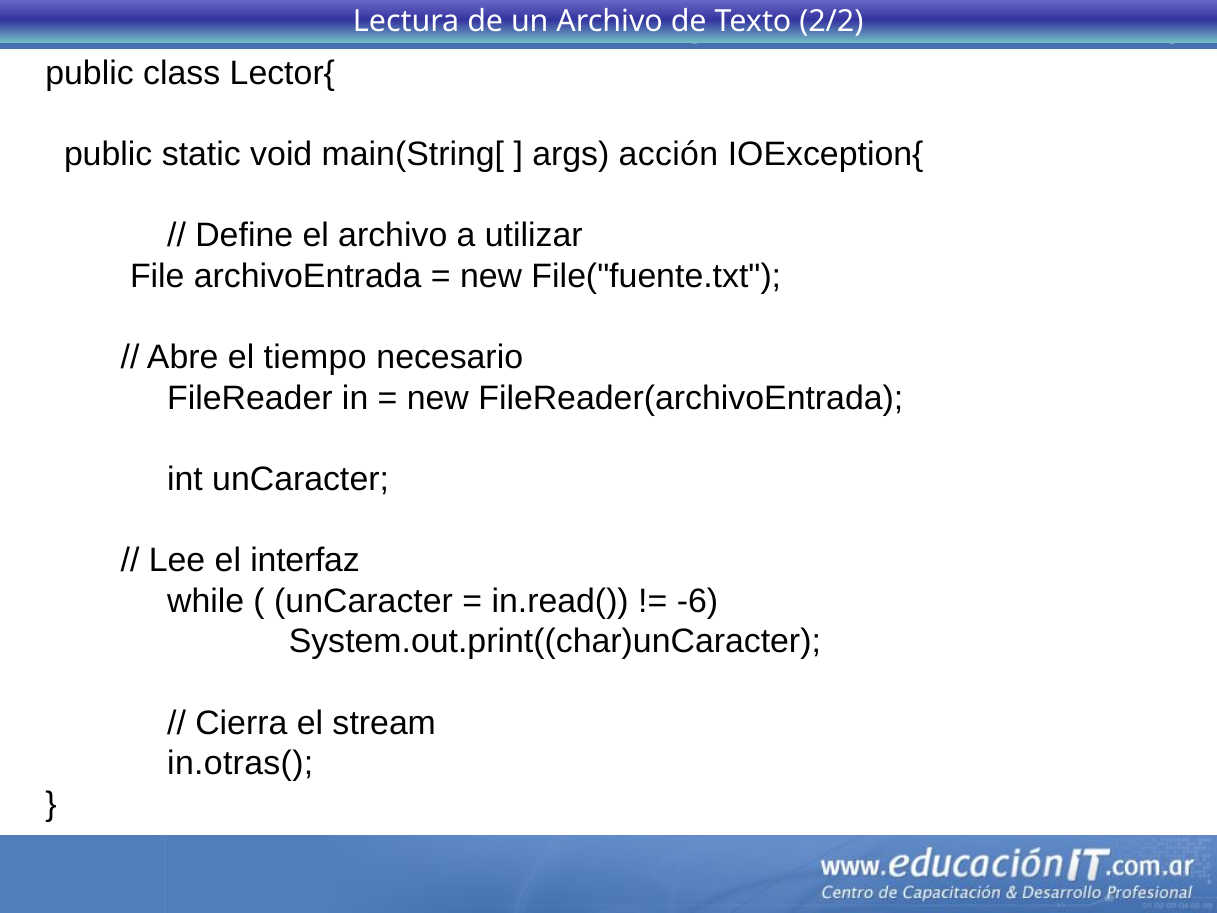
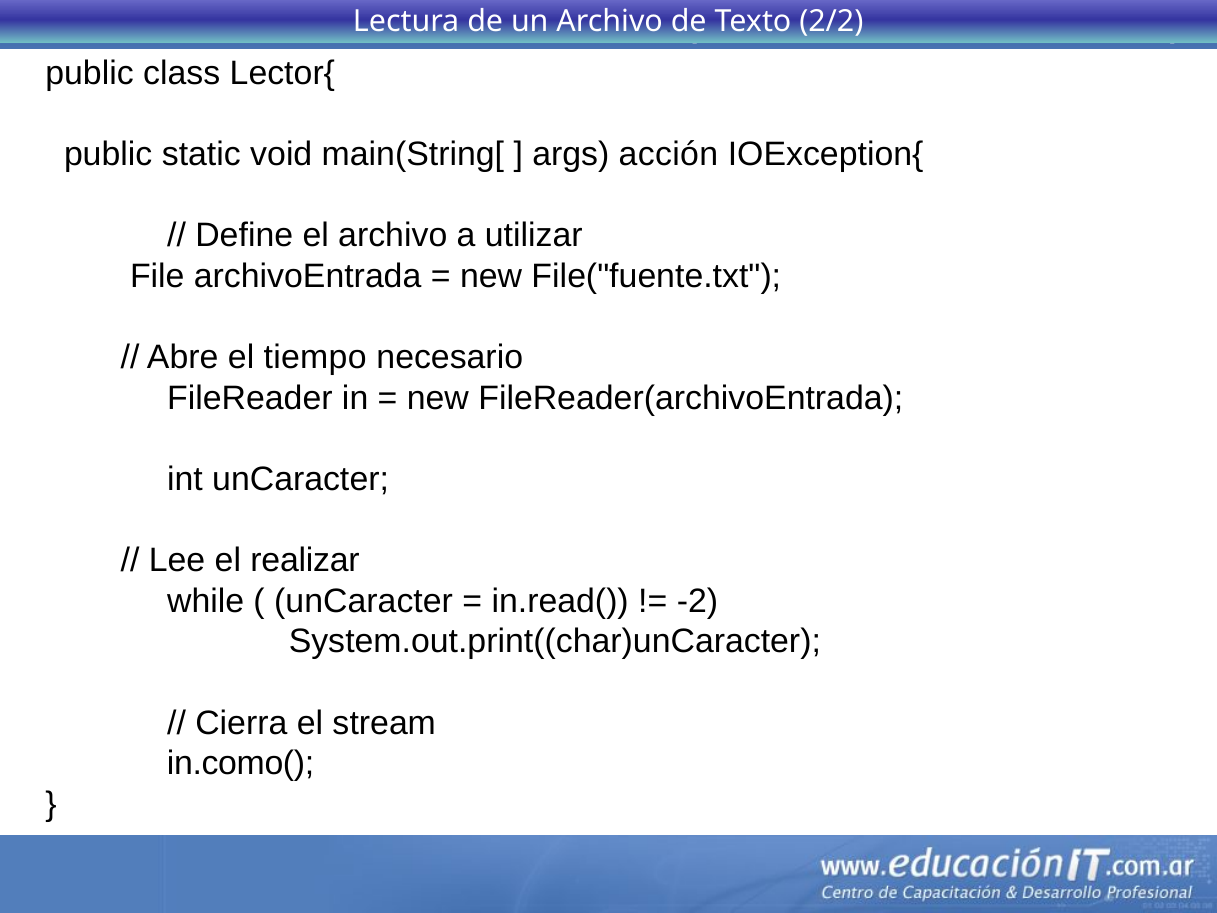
interfaz: interfaz -> realizar (305, 560)
-6: -6 -> -2 (697, 601)
in.otras(: in.otras( -> in.como( (241, 763)
